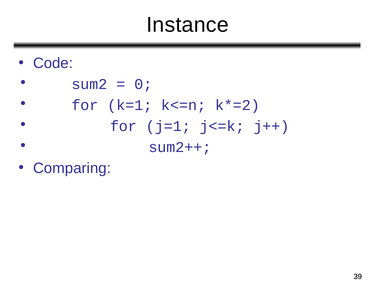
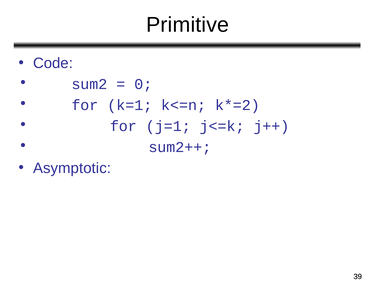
Instance: Instance -> Primitive (188, 25)
Comparing: Comparing -> Asymptotic (72, 168)
